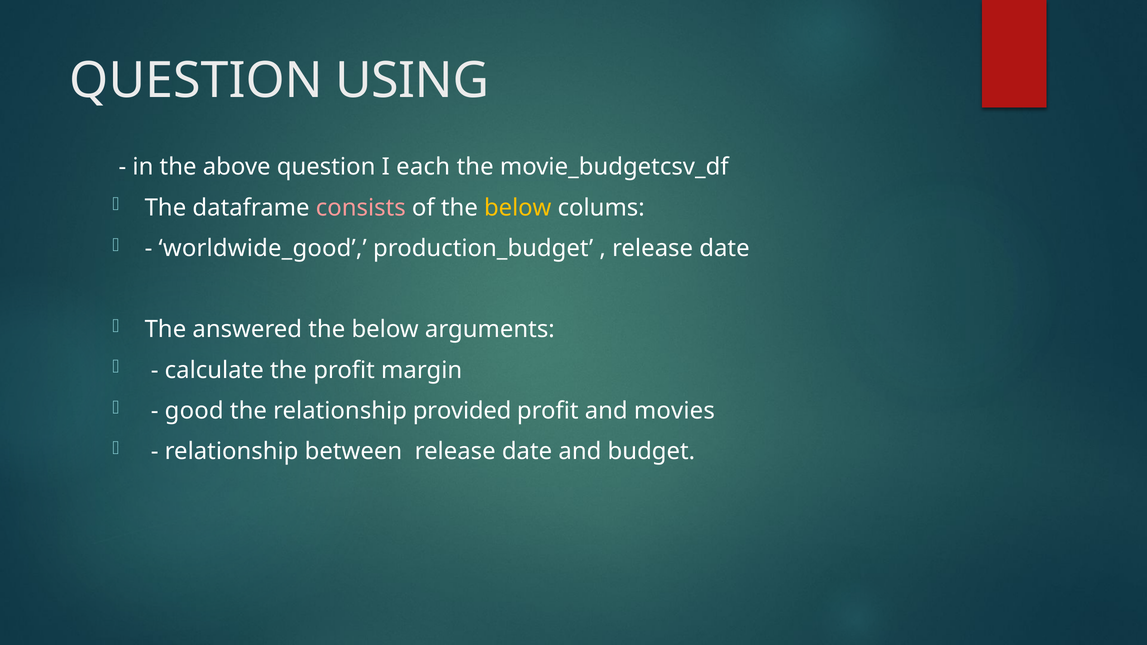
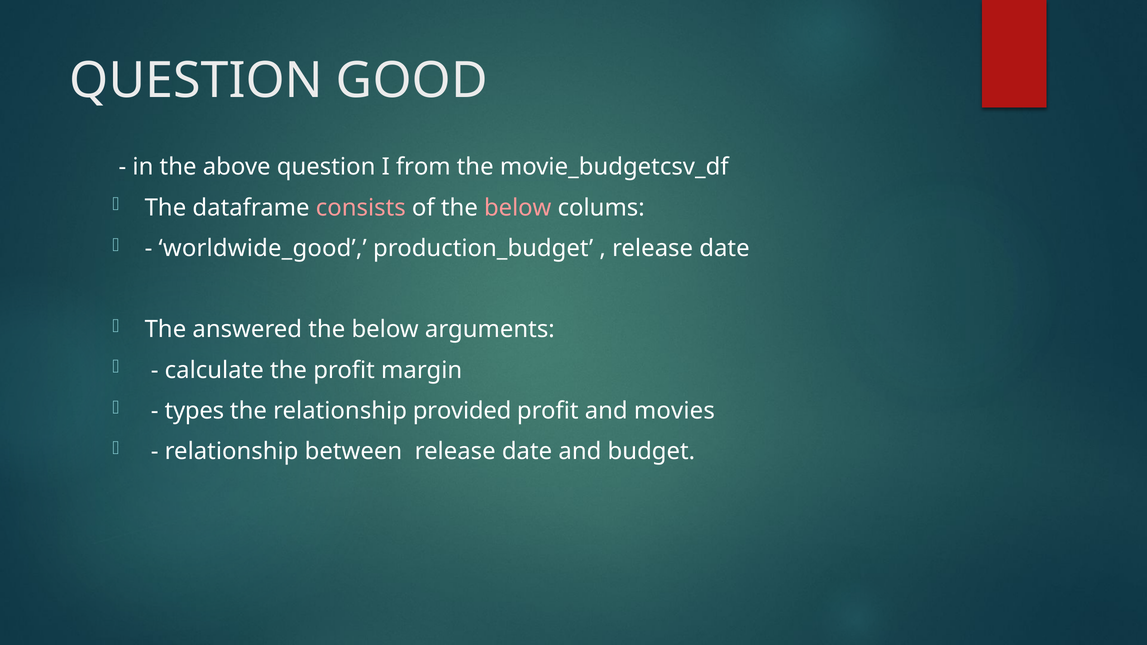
USING: USING -> GOOD (412, 81)
each: each -> from (423, 167)
below colour: yellow -> pink (518, 208)
good: good -> types (194, 411)
